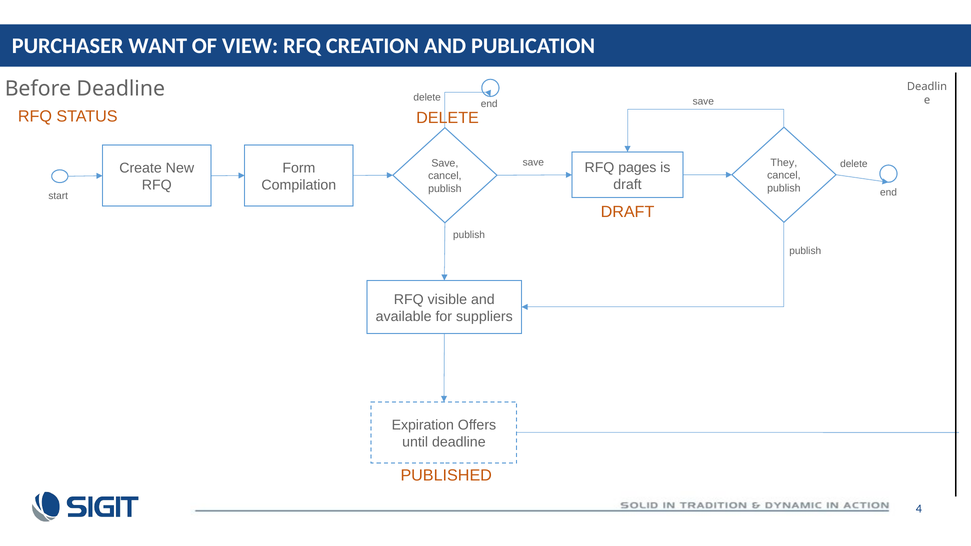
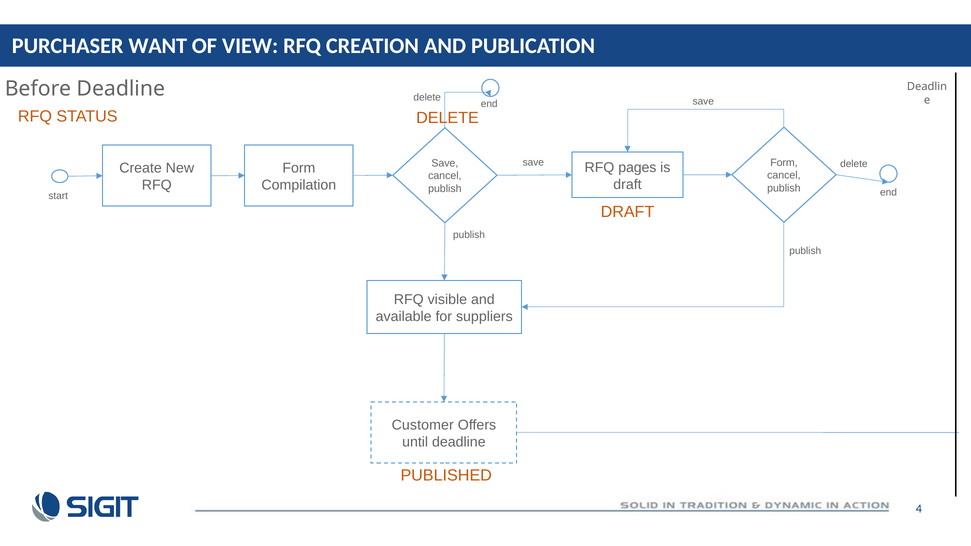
save They: They -> Form (784, 163)
Expiration: Expiration -> Customer (423, 425)
